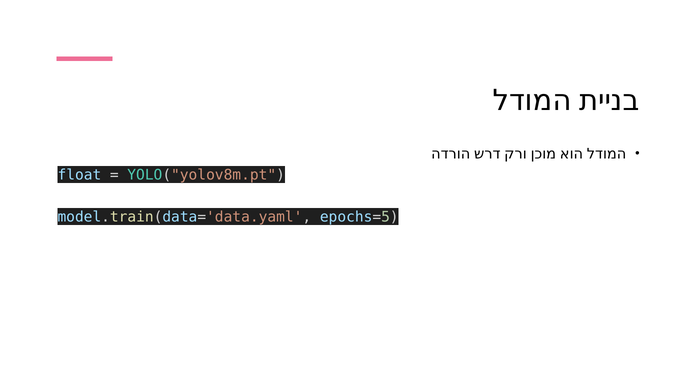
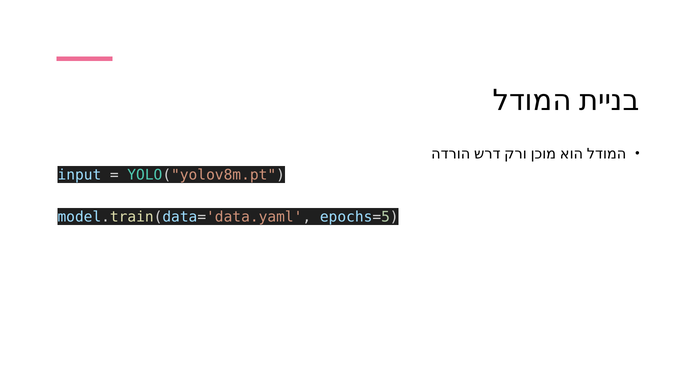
float: float -> input (79, 175)
